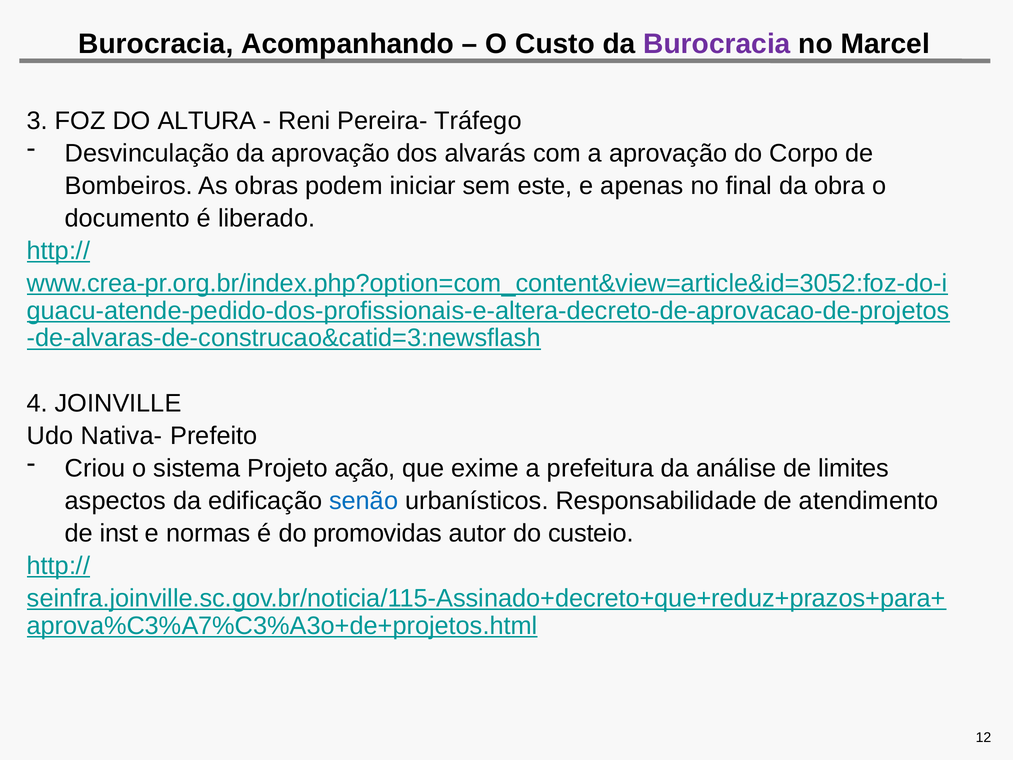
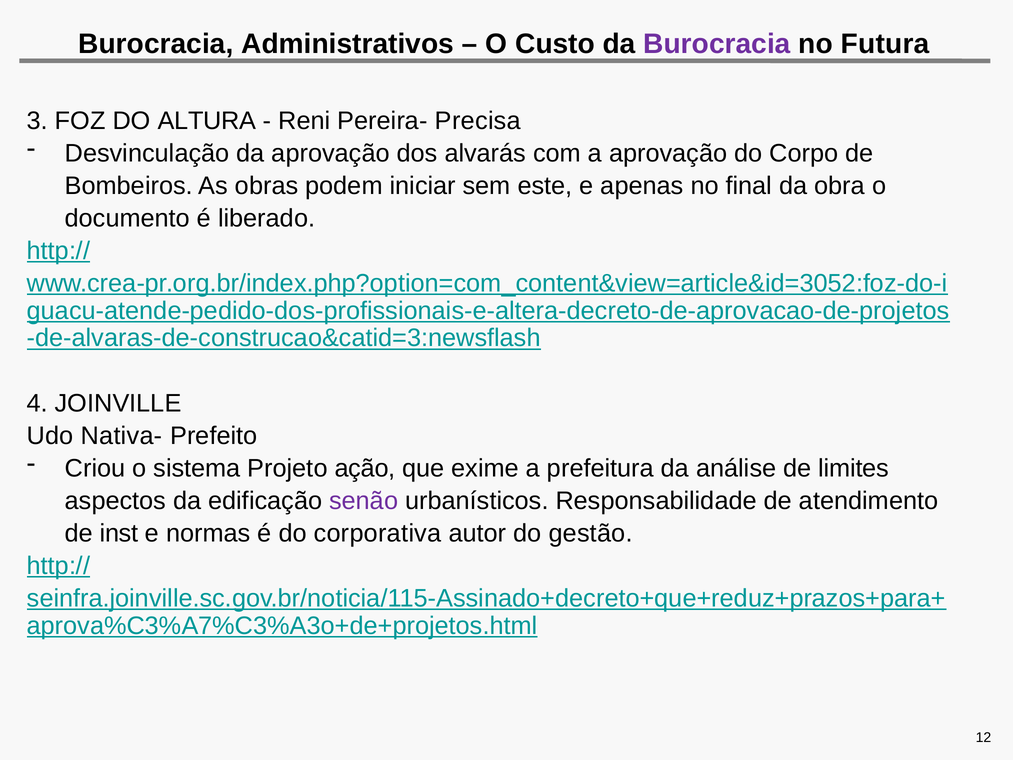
Acompanhando: Acompanhando -> Administrativos (348, 44)
Marcel: Marcel -> Futura (885, 44)
Tráfego: Tráfego -> Precisa (478, 121)
senão colour: blue -> purple (364, 501)
promovidas: promovidas -> corporativa (378, 533)
custeio: custeio -> gestão (591, 533)
